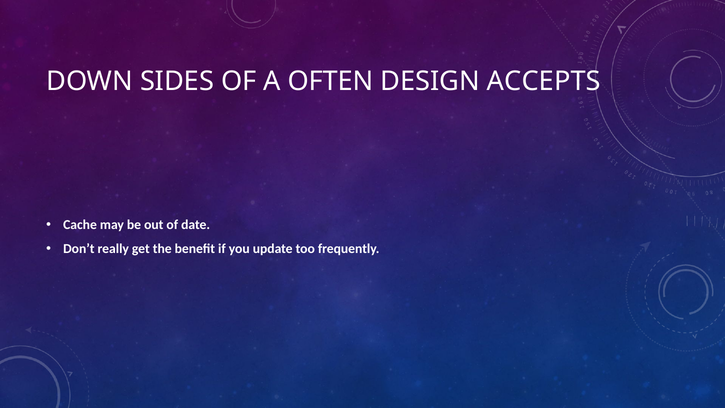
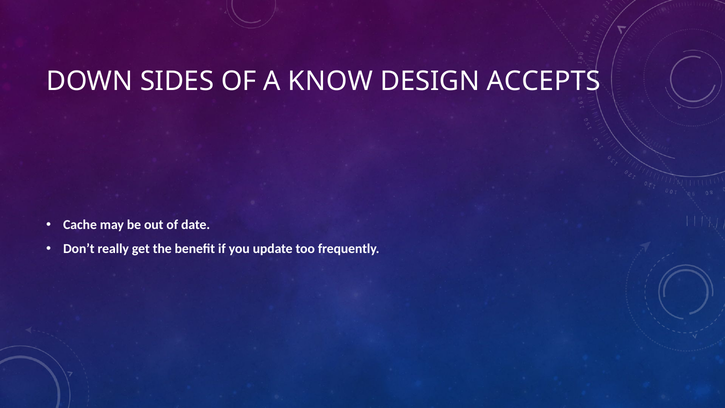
OFTEN: OFTEN -> KNOW (330, 81)
